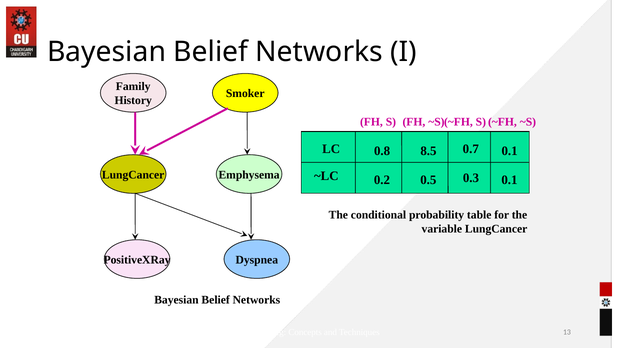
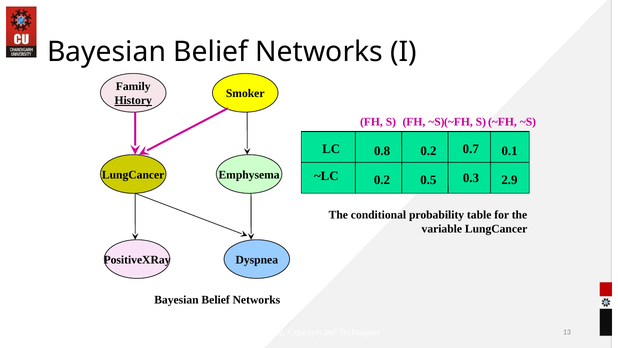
History underline: none -> present (133, 100)
8.5: 8.5 -> 0.2 (428, 151)
0.1: 0.1 -> 2.9 (509, 180)
